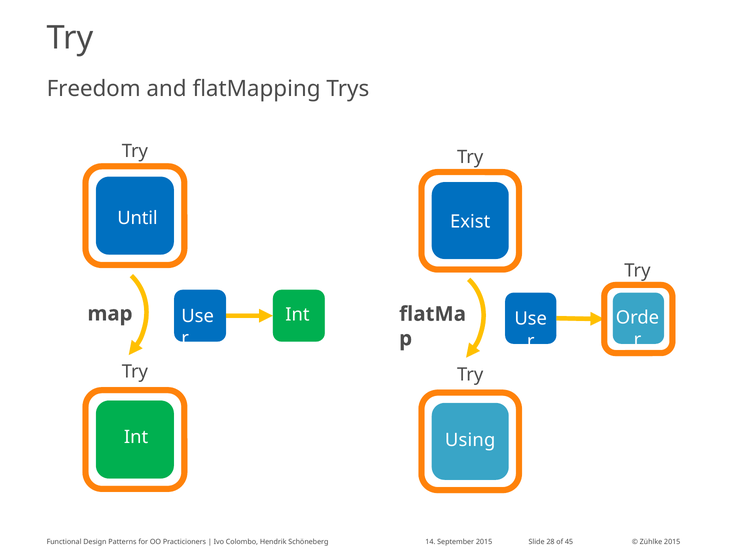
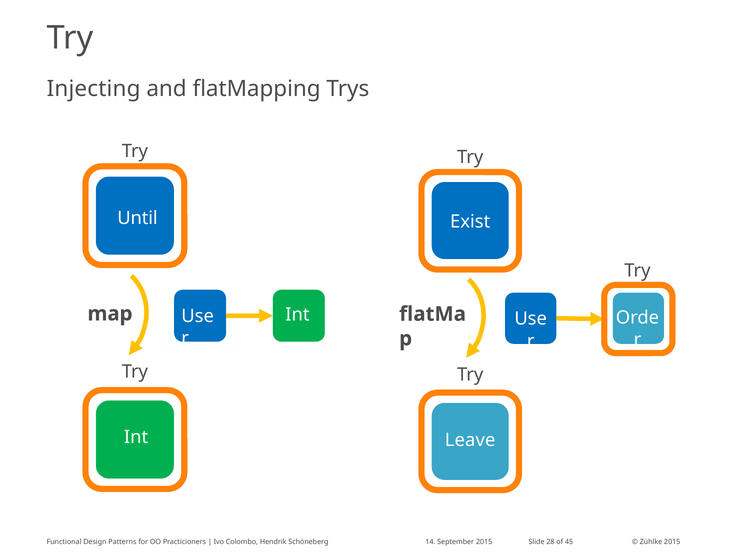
Freedom: Freedom -> Injecting (94, 89)
Using: Using -> Leave (470, 440)
